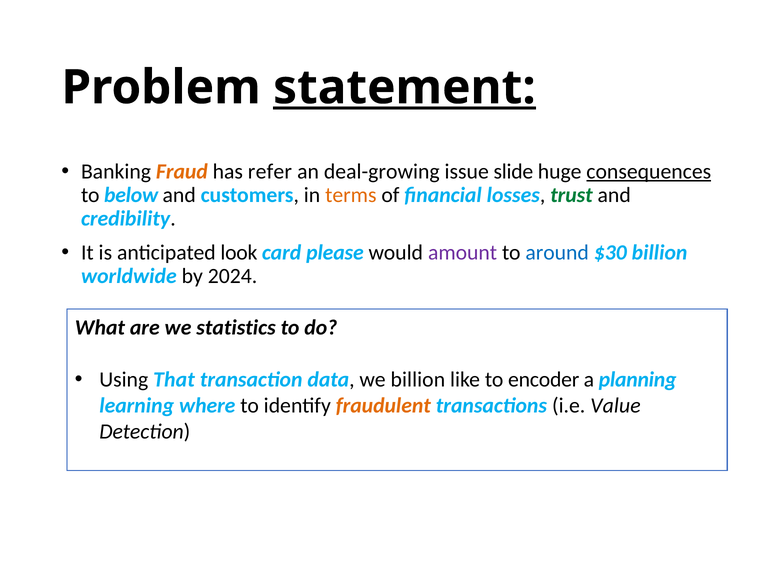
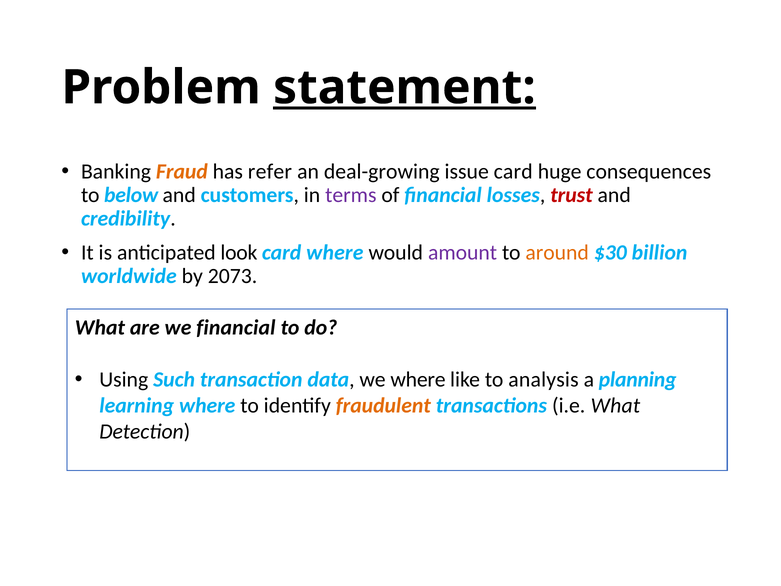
issue slide: slide -> card (513, 171)
consequences underline: present -> none (649, 171)
terms colour: orange -> purple (351, 195)
trust colour: green -> red (571, 195)
card please: please -> where (335, 253)
around colour: blue -> orange (557, 253)
2024: 2024 -> 2073 (233, 276)
we statistics: statistics -> financial (236, 327)
That: That -> Such (174, 380)
we billion: billion -> where (418, 380)
encoder: encoder -> analysis (543, 380)
i.e Value: Value -> What (615, 406)
